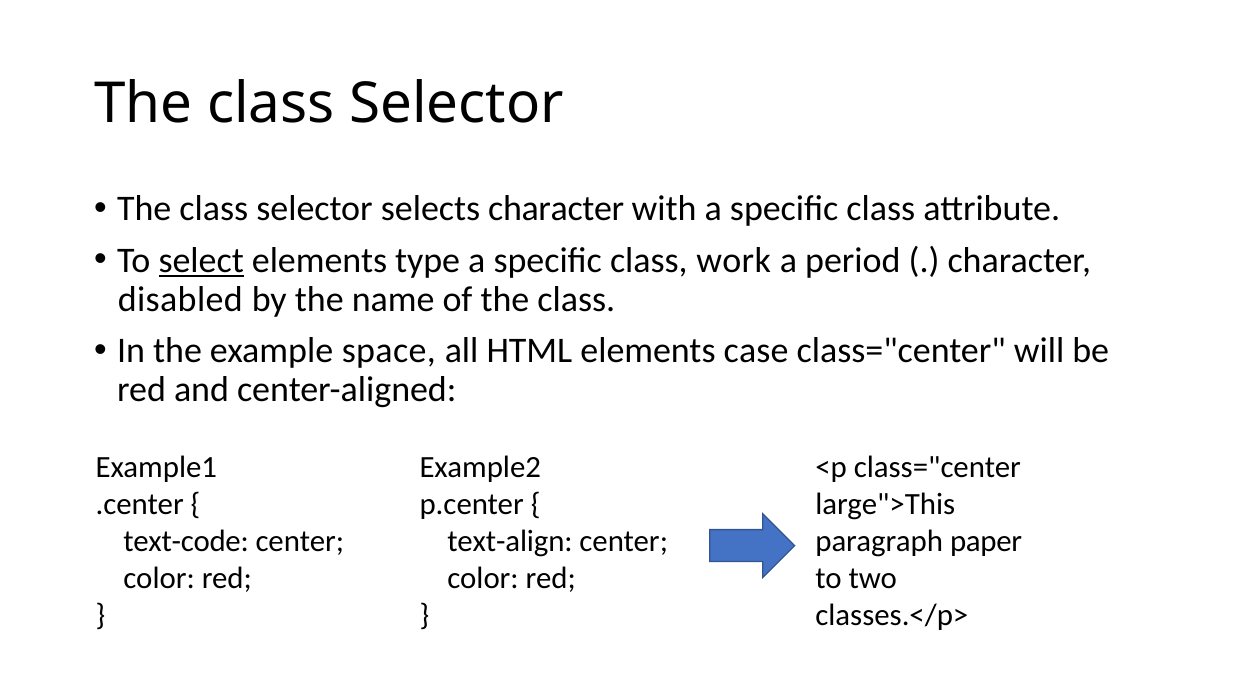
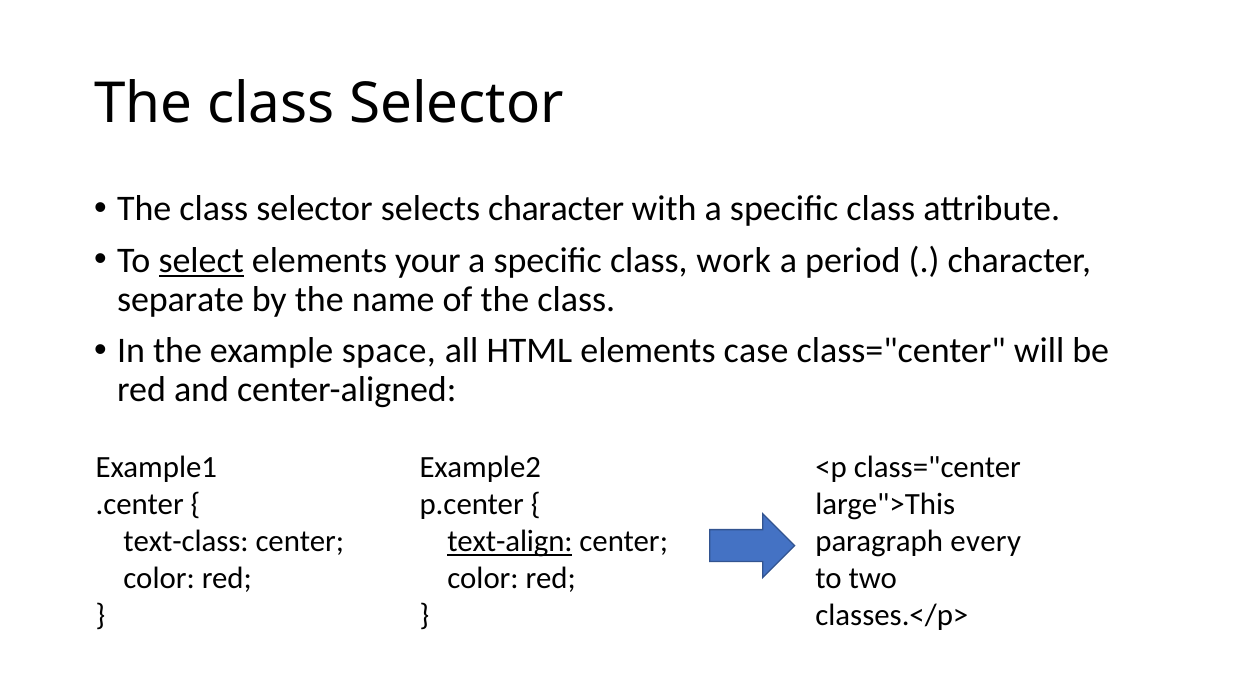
type: type -> your (428, 260)
disabled: disabled -> separate (181, 299)
text-code: text-code -> text-class (186, 542)
text-align underline: none -> present (510, 542)
paper: paper -> every (986, 542)
